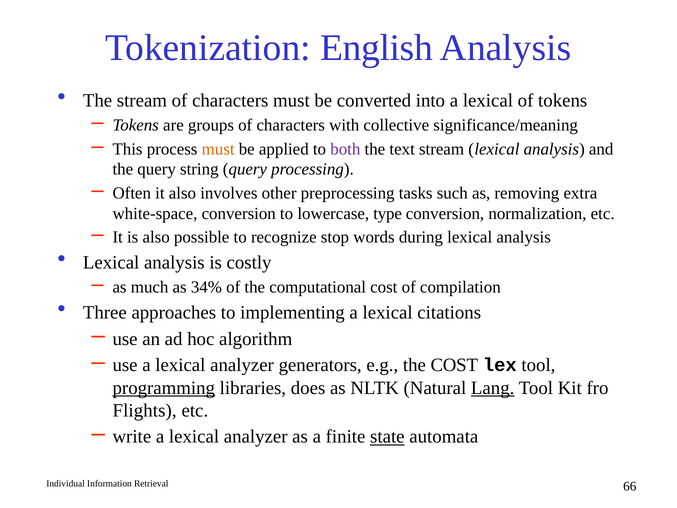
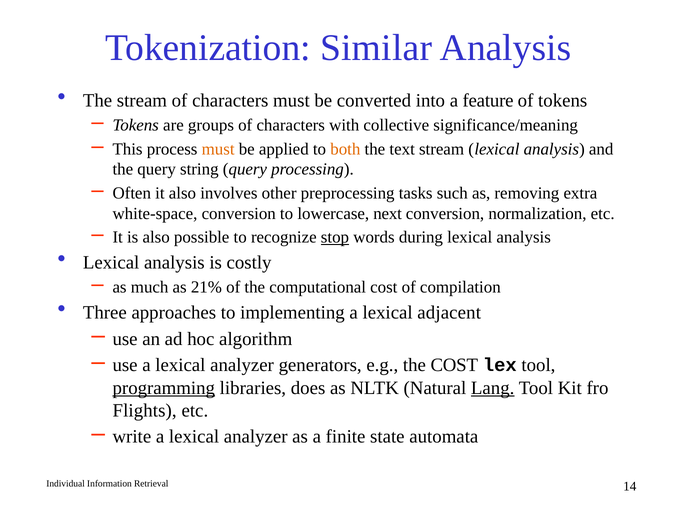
English: English -> Similar (376, 48)
into a lexical: lexical -> feature (488, 101)
both colour: purple -> orange (345, 149)
type: type -> next (388, 213)
stop underline: none -> present (335, 237)
34%: 34% -> 21% (206, 287)
citations: citations -> adjacent (449, 312)
state underline: present -> none (387, 437)
66: 66 -> 14 (630, 486)
